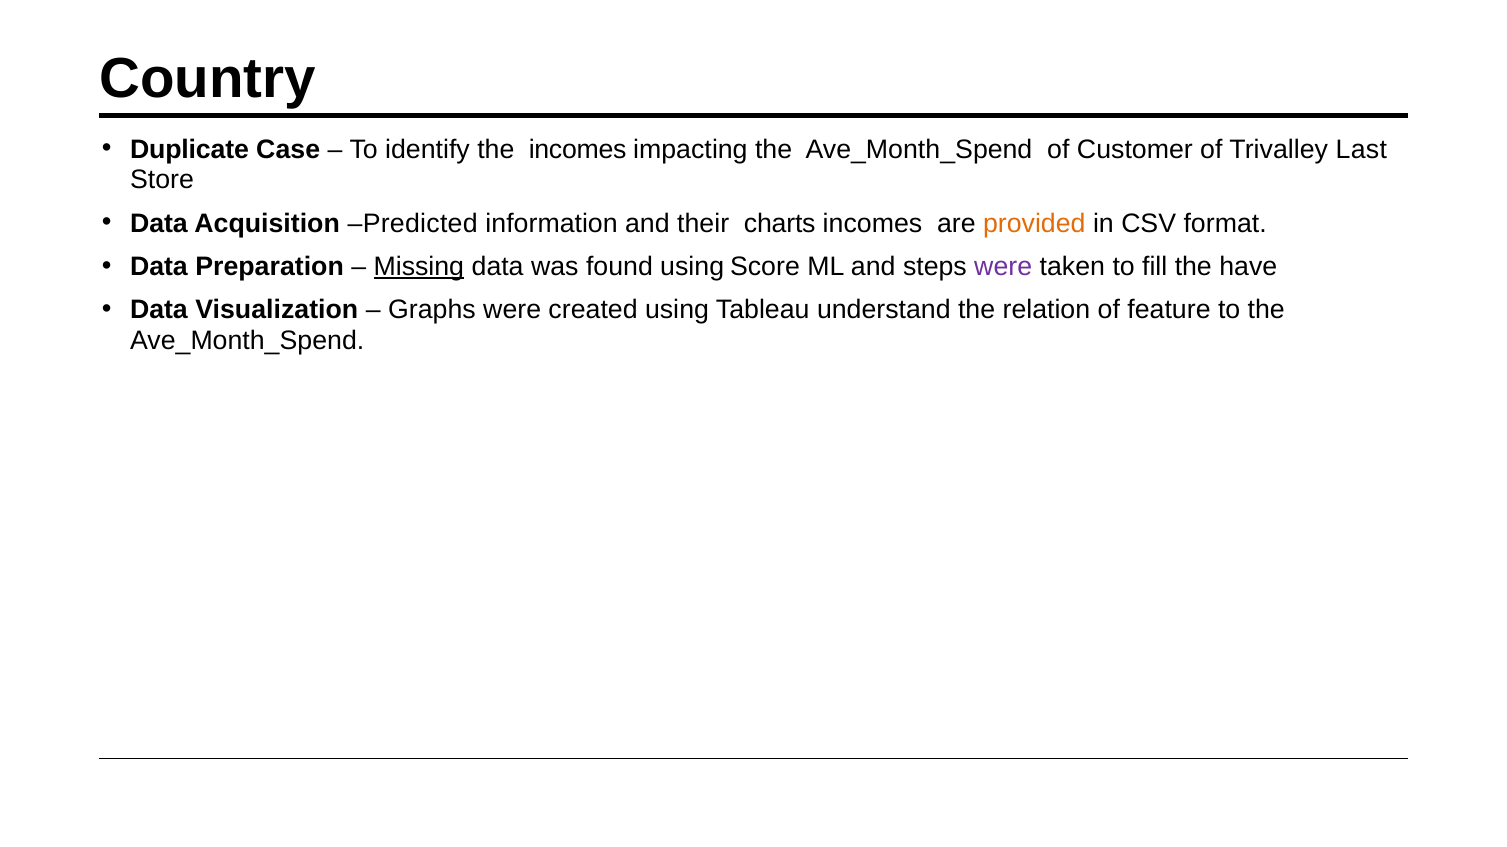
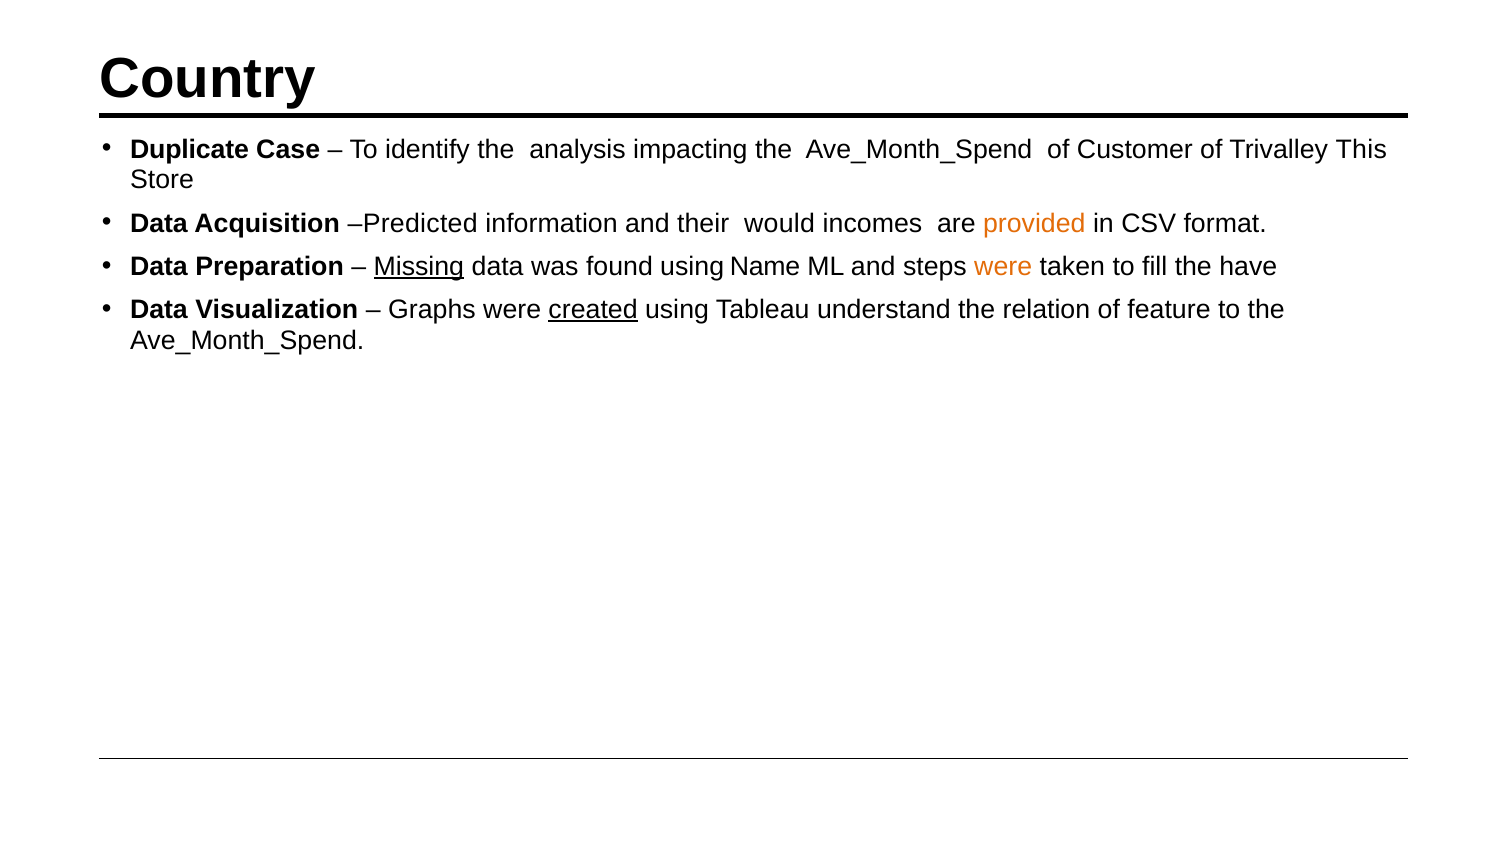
the incomes: incomes -> analysis (578, 149)
Last: Last -> This (1361, 149)
charts: charts -> would (780, 223)
Score: Score -> Name (765, 267)
were colour: purple -> orange (1003, 267)
created underline: none -> present (593, 310)
